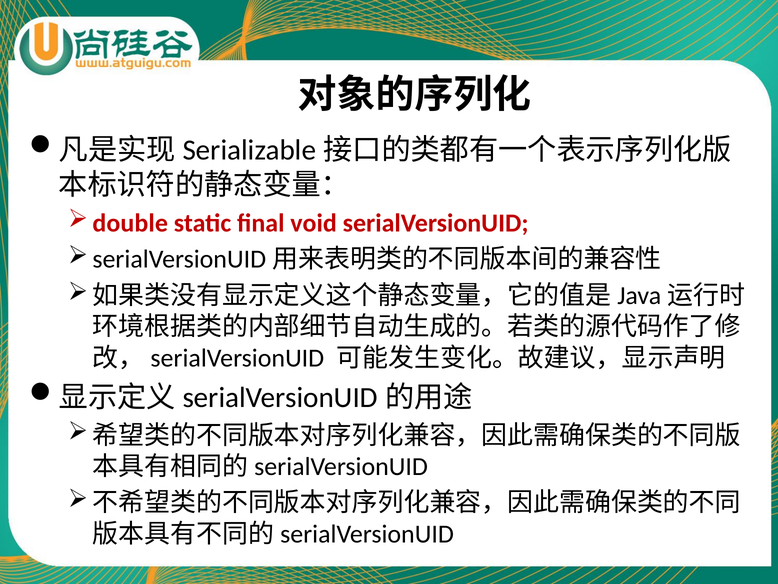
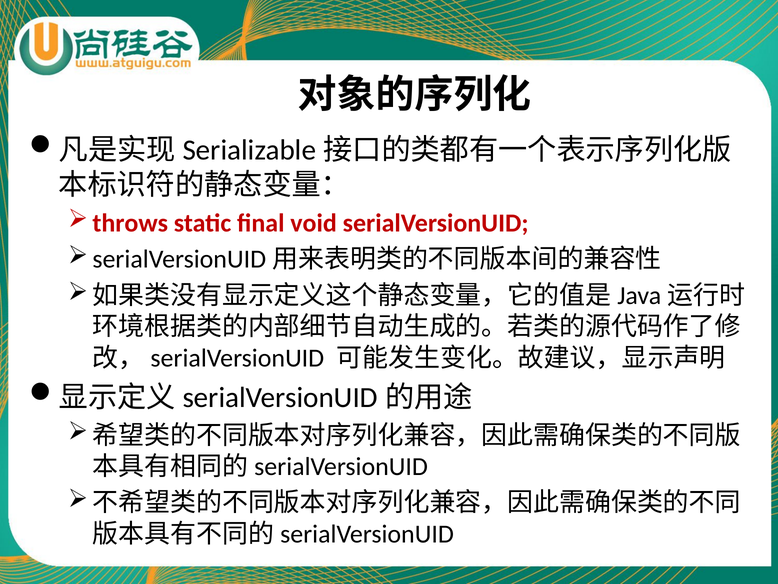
double: double -> throws (130, 223)
